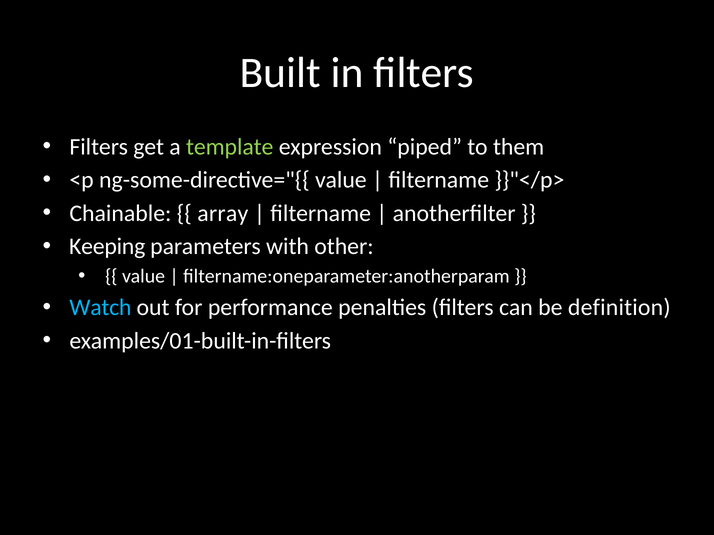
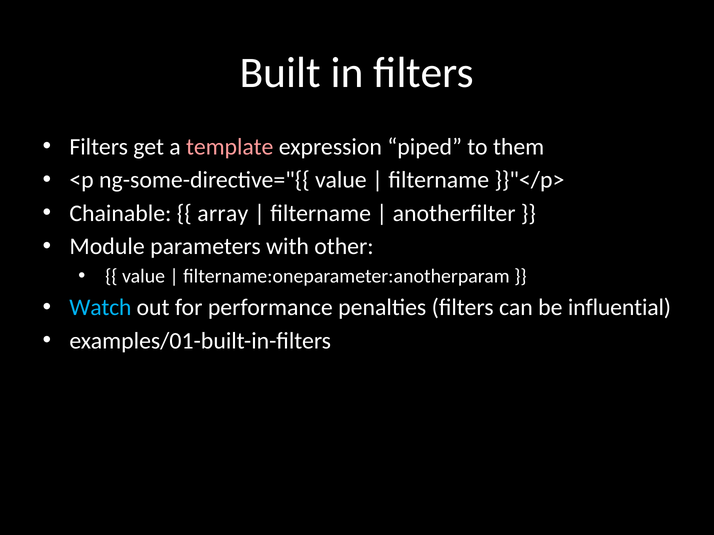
template colour: light green -> pink (230, 147)
Keeping: Keeping -> Module (107, 247)
definition: definition -> influential (619, 308)
